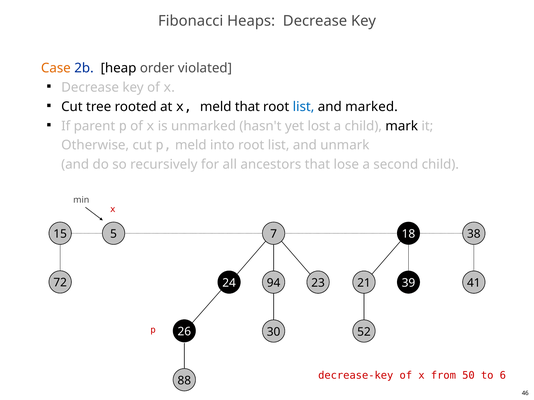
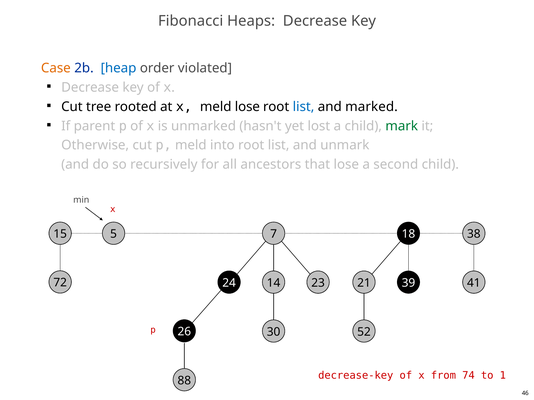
heap colour: black -> blue (118, 68)
meld that: that -> lose (247, 107)
mark colour: black -> green (402, 126)
94: 94 -> 14 (274, 283)
50: 50 -> 74 (468, 376)
6: 6 -> 1 (503, 376)
